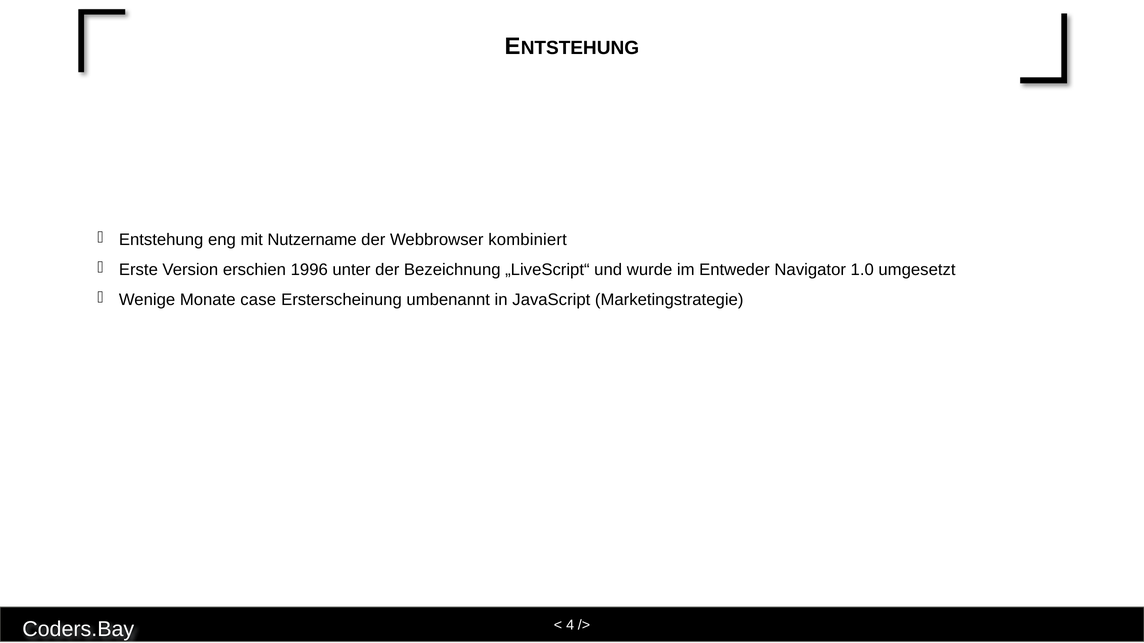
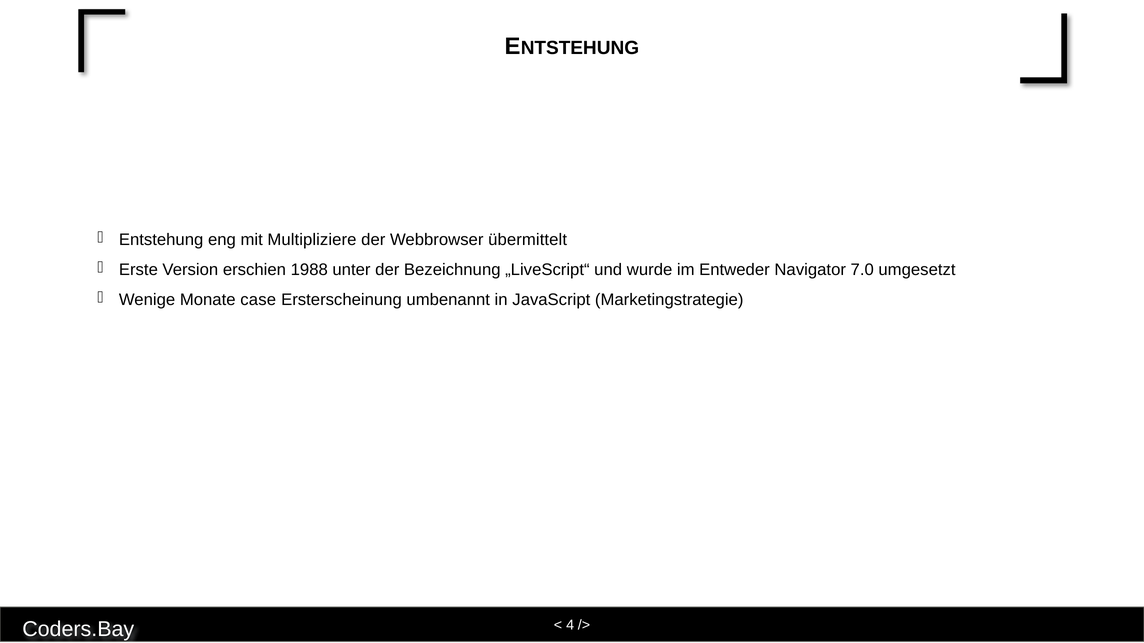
Nutzername: Nutzername -> Multipliziere (312, 240)
kombiniert: kombiniert -> übermittelt (528, 240)
1996: 1996 -> 1988 (309, 270)
1.0: 1.0 -> 7.0 (862, 270)
